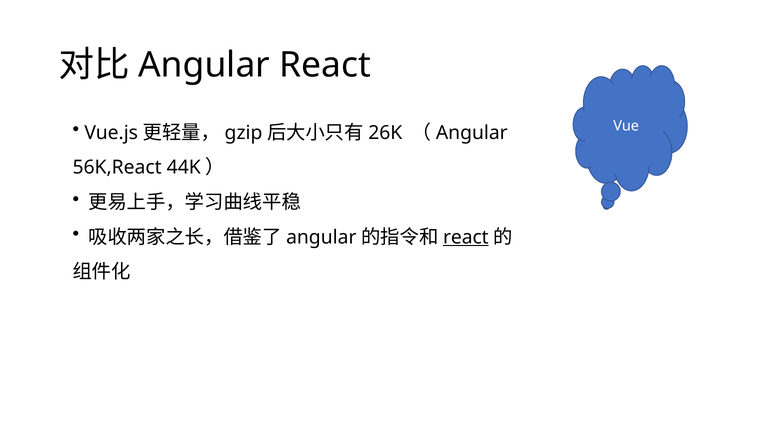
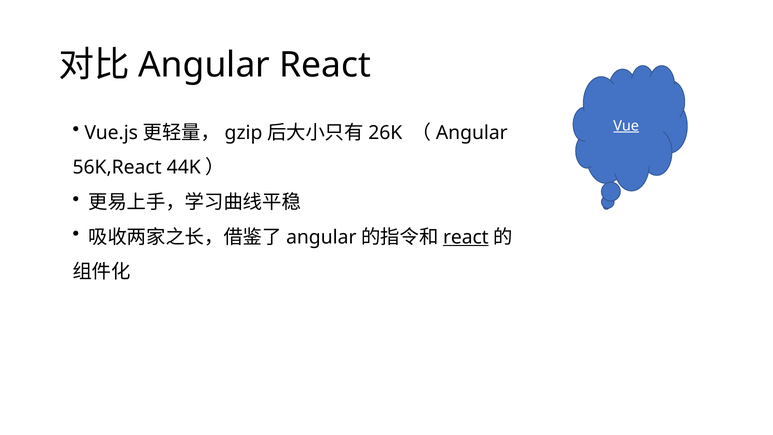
Vue underline: none -> present (626, 126)
